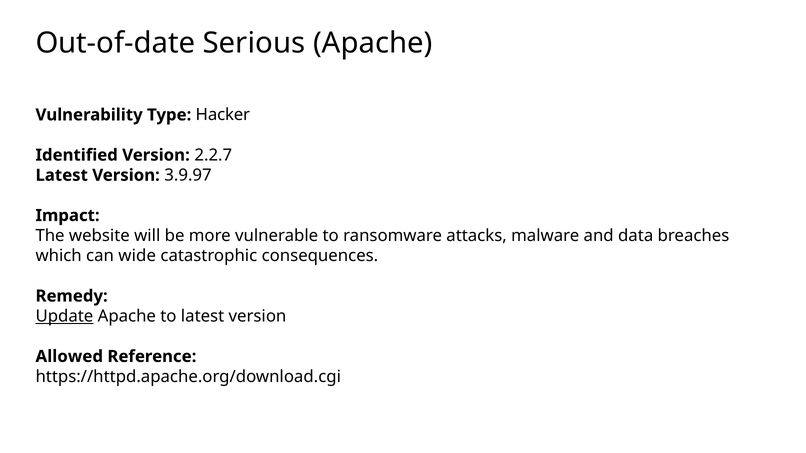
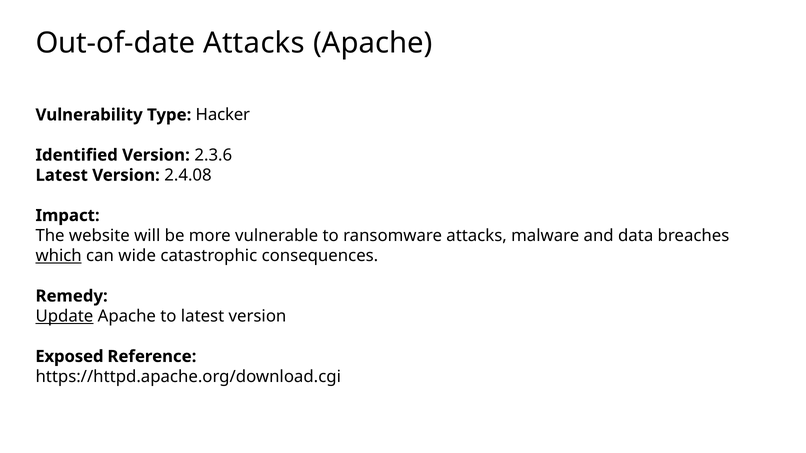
Out-of-date Serious: Serious -> Attacks (254, 43)
2.2.7: 2.2.7 -> 2.3.6 (213, 155)
3.9.97: 3.9.97 -> 2.4.08 (188, 175)
which underline: none -> present (59, 256)
Allowed: Allowed -> Exposed (69, 357)
